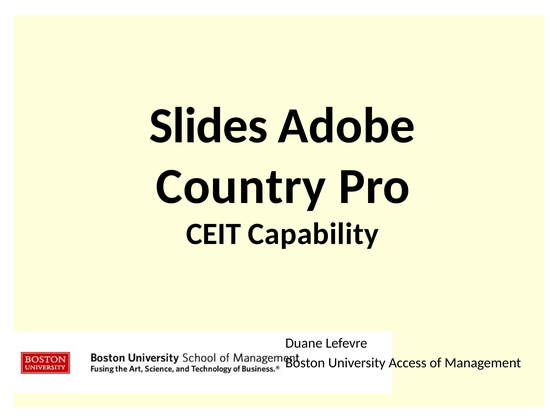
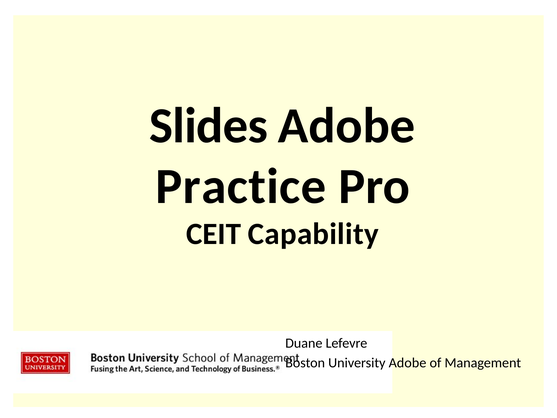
Country: Country -> Practice (241, 186)
University Access: Access -> Adobe (408, 363)
